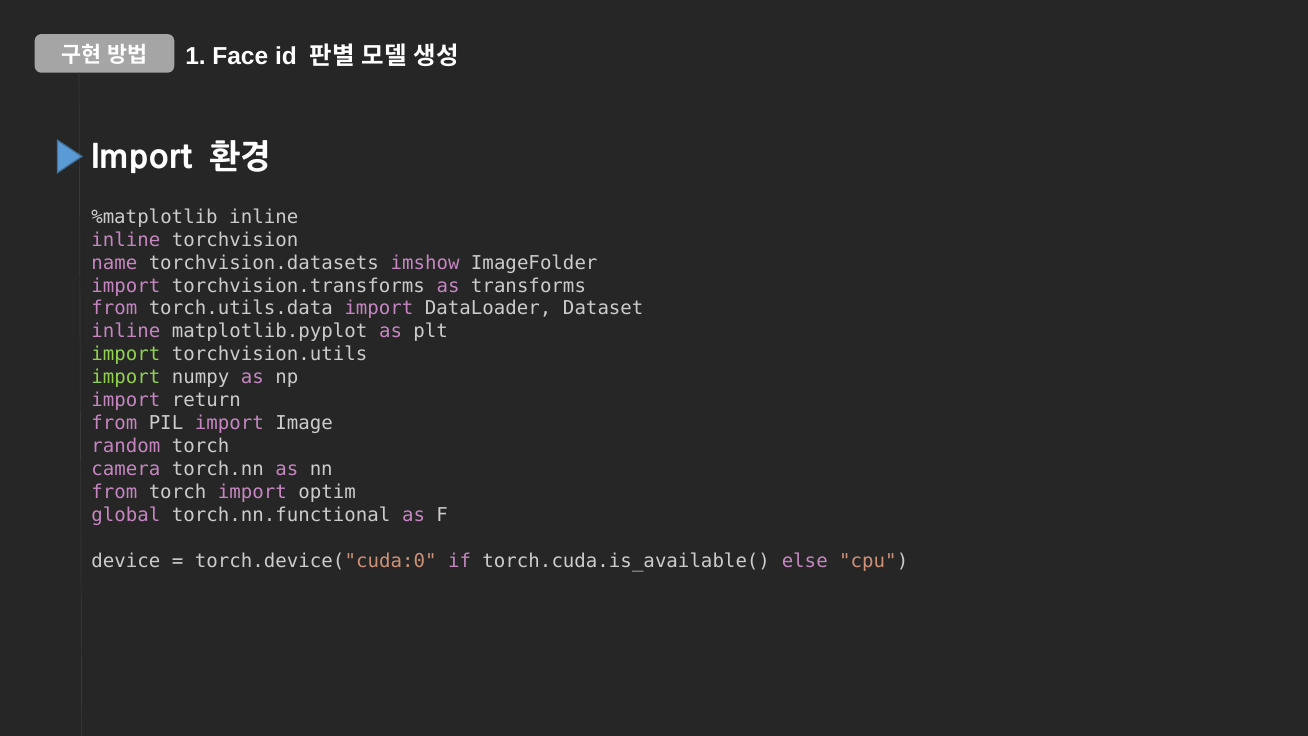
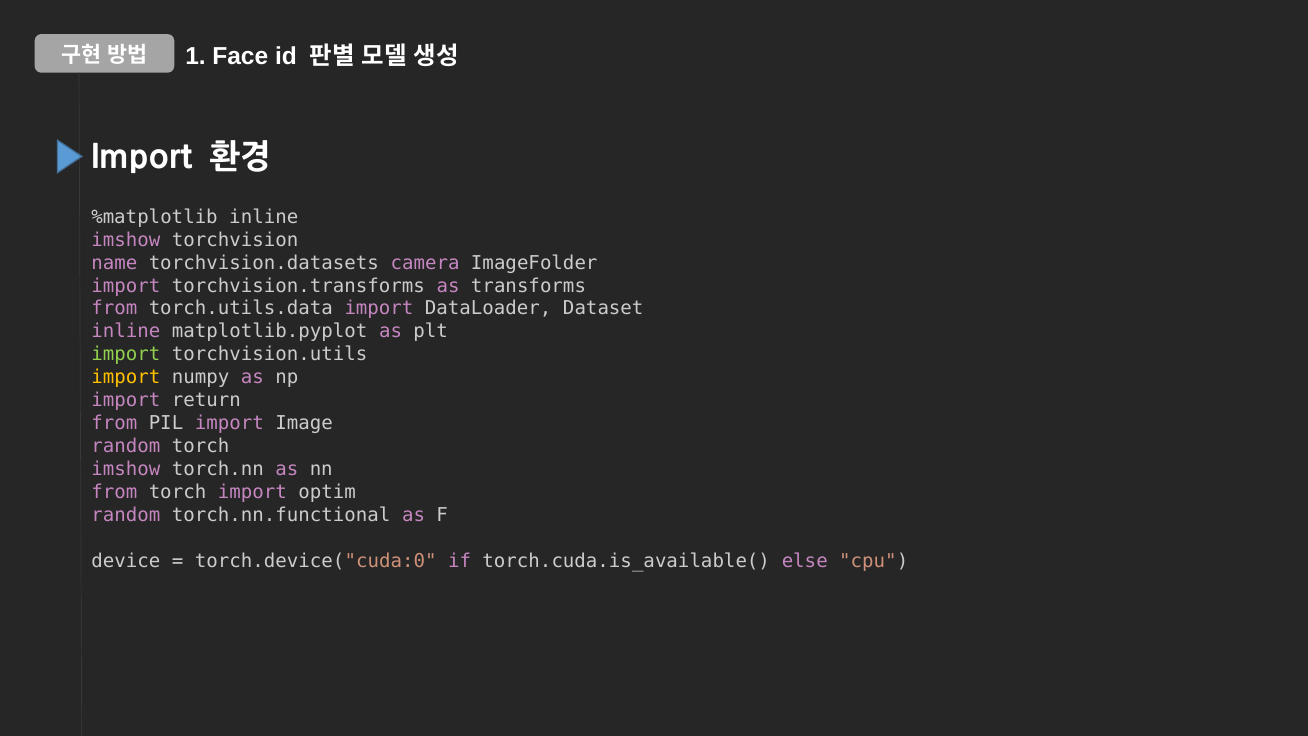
inline: inline -> imshow (126, 240)
imshow: imshow -> camera (425, 263)
import colour: light green -> yellow (126, 377)
camera: camera -> imshow (126, 469)
global: global -> random (126, 515)
